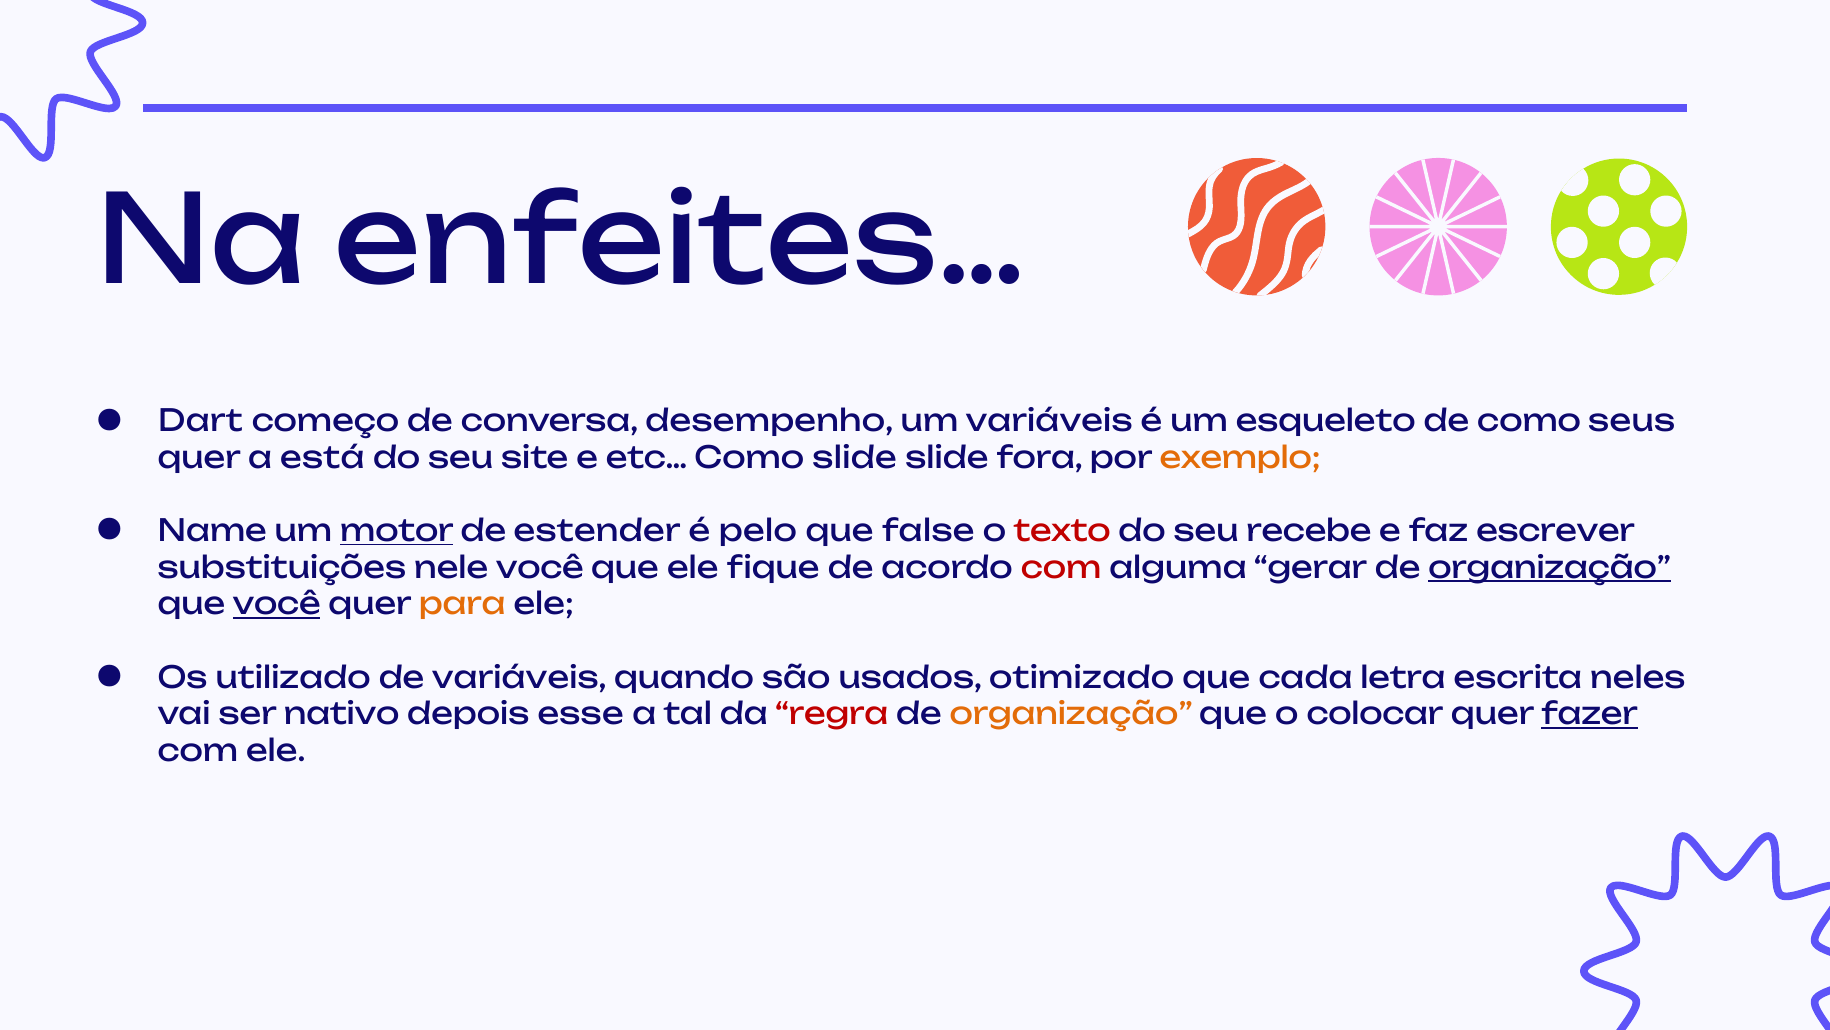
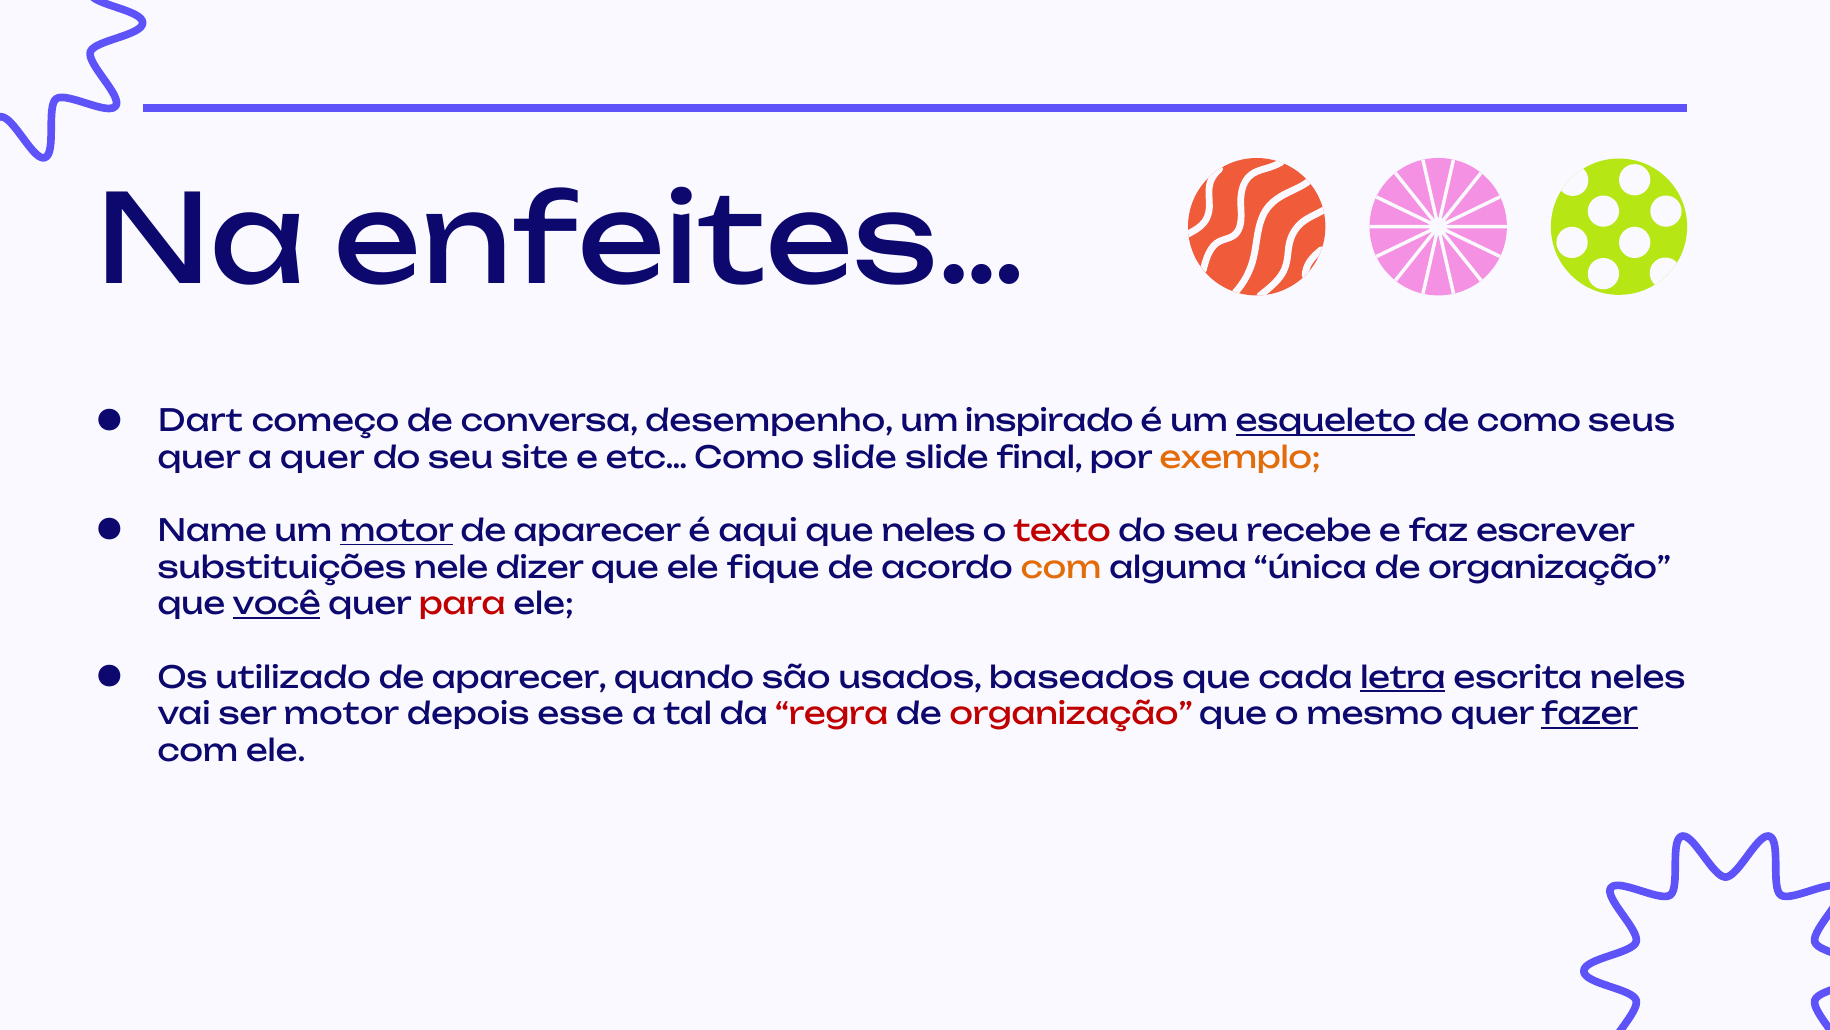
um variáveis: variáveis -> inspirado (1049, 421)
esqueleto underline: none -> present (1326, 421)
a está: está -> quer (322, 458)
fora: fora -> final (1040, 458)
estender: estender -> aparecer (597, 531)
pelo: pelo -> aqui (758, 531)
que false: false -> neles (929, 531)
nele você: você -> dizer (540, 568)
com colour: red -> orange (1061, 568)
gerar: gerar -> única (1310, 568)
organização underline: present -> none (1550, 568)
para colour: orange -> red (462, 604)
variáveis: variáveis -> aparecer (519, 678)
otimizado: otimizado -> baseados (1082, 678)
letra underline: none -> present (1403, 678)
ser nativo: nativo -> motor (341, 714)
organização colour: orange -> red (1071, 714)
colocar: colocar -> mesmo (1375, 714)
